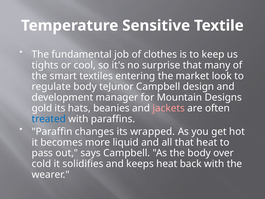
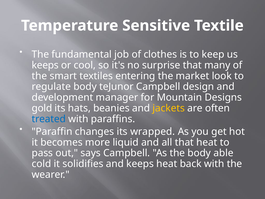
tights: tights -> keeps (45, 65)
jackets colour: pink -> yellow (169, 108)
over: over -> able (223, 153)
